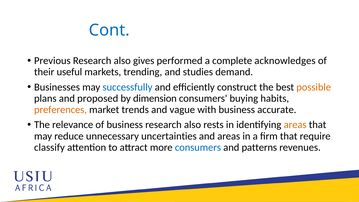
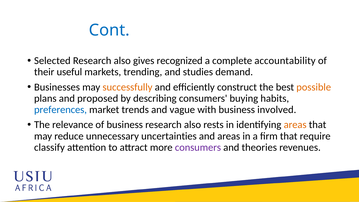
Previous: Previous -> Selected (52, 61)
performed: performed -> recognized (180, 61)
acknowledges: acknowledges -> accountability (285, 61)
successfully colour: blue -> orange (127, 87)
dimension: dimension -> describing (155, 98)
preferences colour: orange -> blue (60, 110)
accurate: accurate -> involved (277, 110)
consumers colour: blue -> purple (198, 147)
patterns: patterns -> theories (259, 147)
